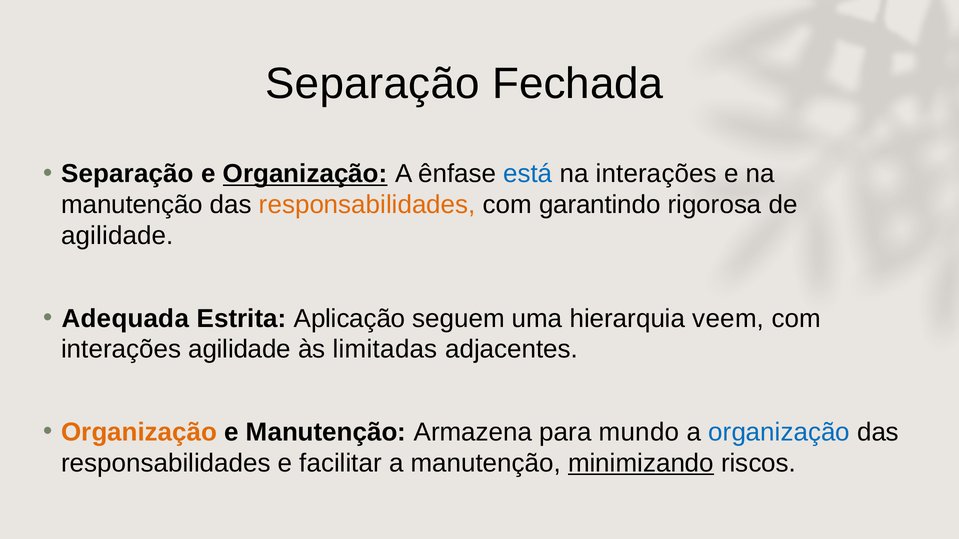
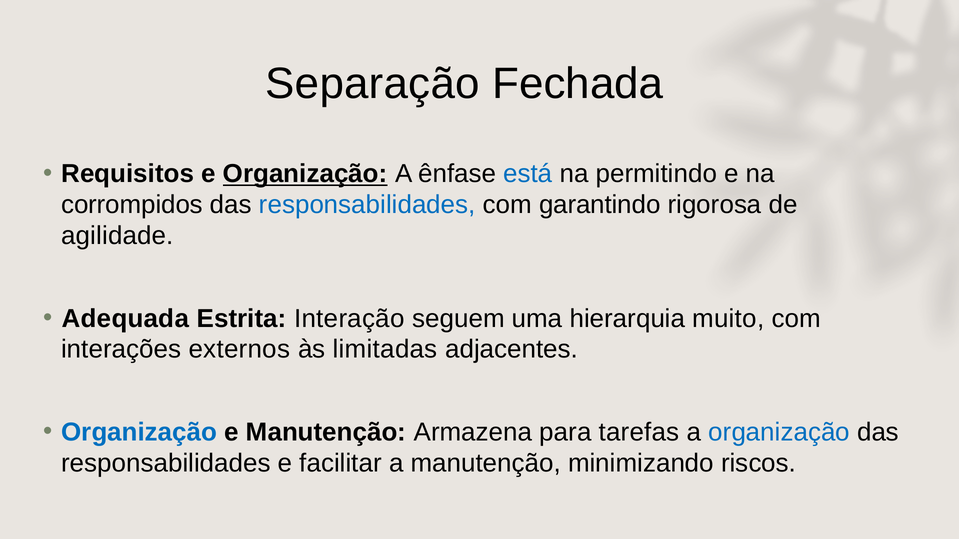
Separação: Separação -> Requisitos (128, 174)
na interações: interações -> permitindo (656, 174)
manutenção: manutenção -> corrompidos (132, 205)
responsabilidades colour: orange -> blue (367, 205)
Aplicação: Aplicação -> Interação (349, 319)
veem: veem -> muito (728, 319)
interações agilidade: agilidade -> externos (239, 350)
Organização colour: orange -> blue (139, 433)
mundo: mundo -> tarefas (639, 433)
minimizando underline: present -> none (641, 463)
